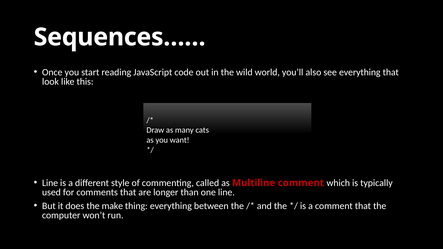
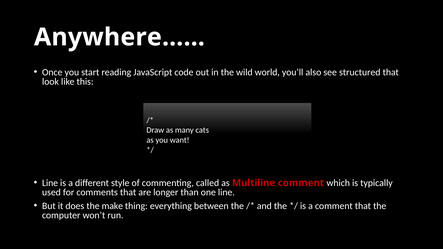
Sequences……: Sequences…… -> Anywhere…… (119, 37)
see everything: everything -> structured (360, 72)
